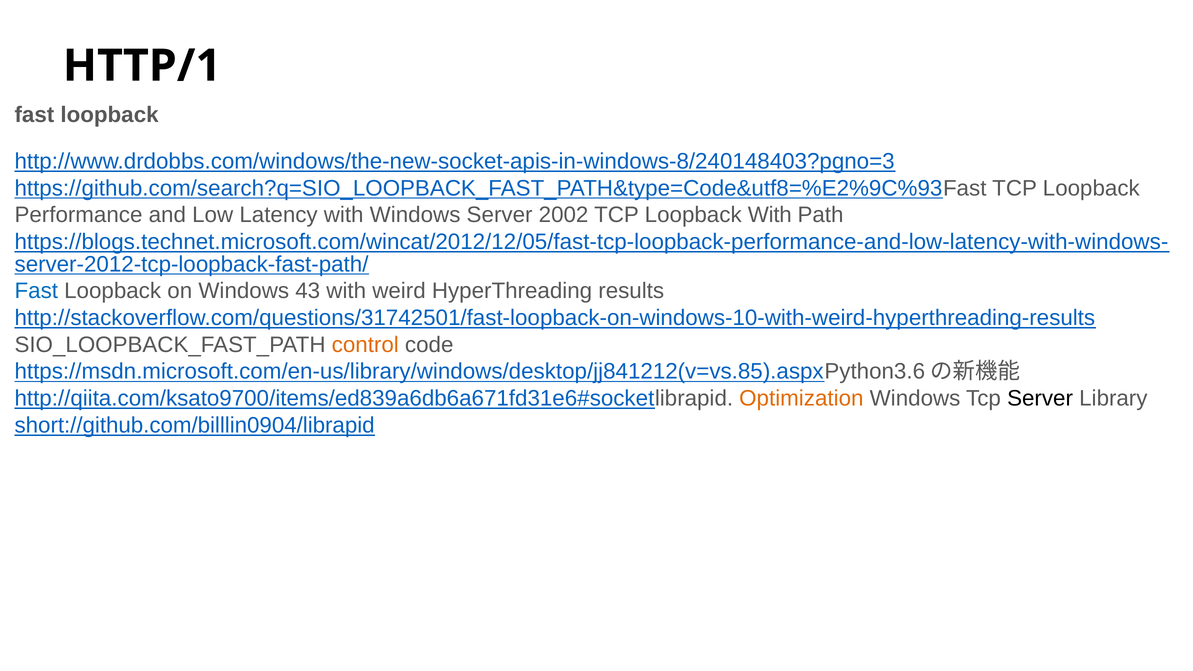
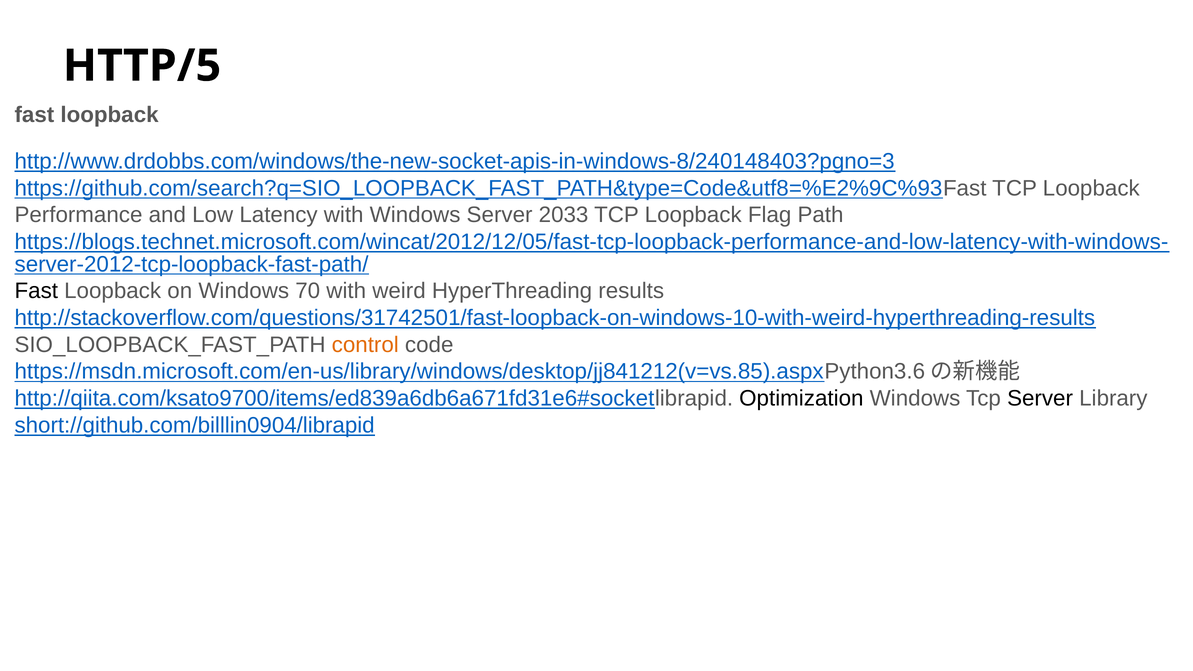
HTTP/1: HTTP/1 -> HTTP/5 (142, 66)
2002: 2002 -> 2033 (564, 215)
Loopback With: With -> Flag (770, 215)
Fast colour: blue -> black (36, 291)
43: 43 -> 70 (308, 291)
Optimization colour: orange -> black (801, 398)
